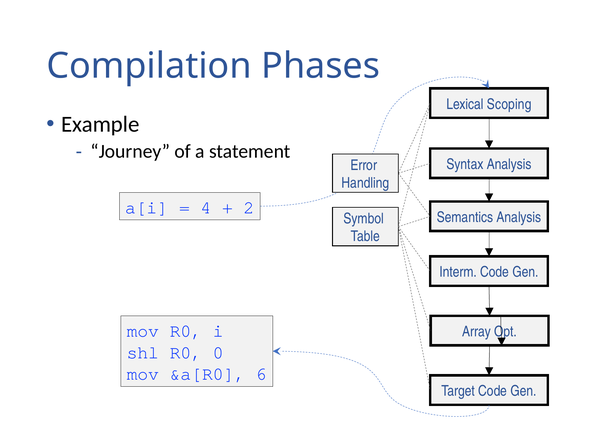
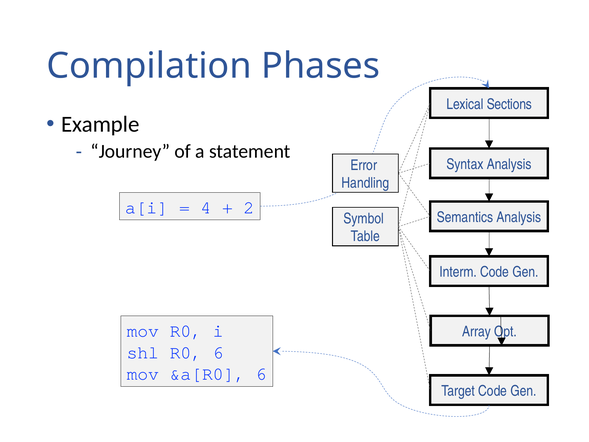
Scoping: Scoping -> Sections (509, 104)
R0 0: 0 -> 6 (218, 352)
